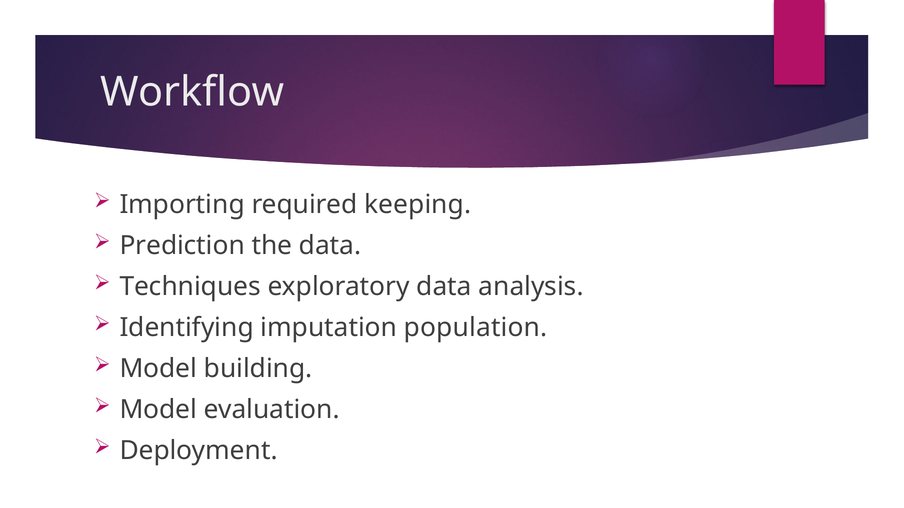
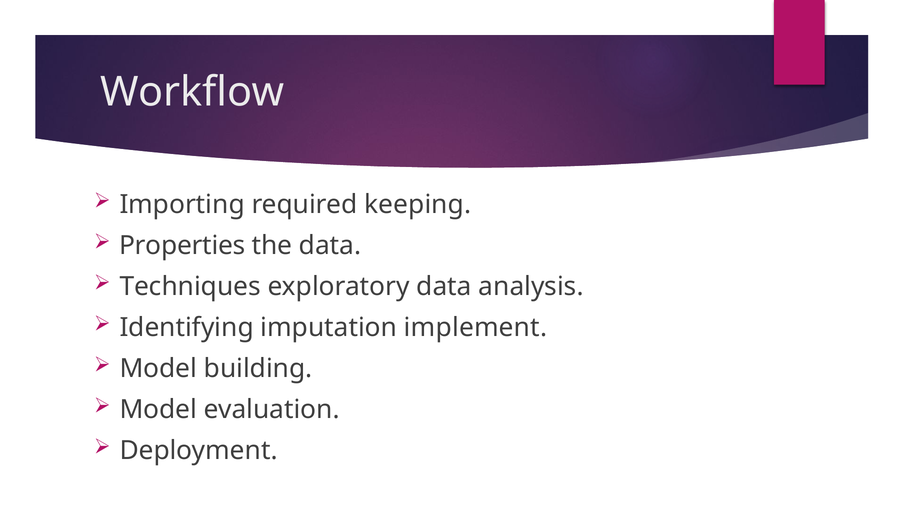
Prediction: Prediction -> Properties (182, 246)
population: population -> implement (476, 328)
